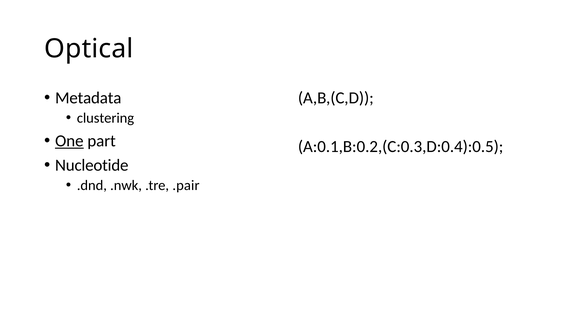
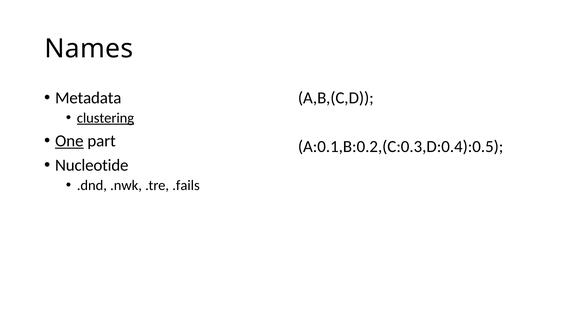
Optical: Optical -> Names (89, 49)
clustering underline: none -> present (105, 118)
.pair: .pair -> .fails (186, 185)
